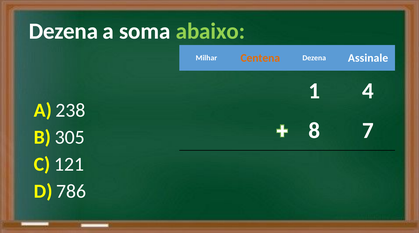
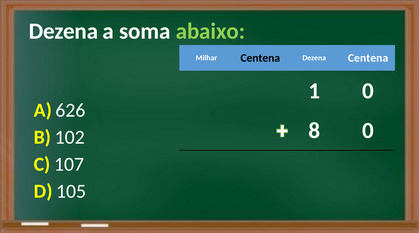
Centena colour: orange -> black (260, 58)
Dezena Assinale: Assinale -> Centena (368, 58)
1 4: 4 -> 0 (368, 91)
238: 238 -> 626 (71, 110)
8 7: 7 -> 0 (368, 131)
305: 305 -> 102 (70, 137)
121: 121 -> 107 (69, 164)
786: 786 -> 105 (71, 191)
